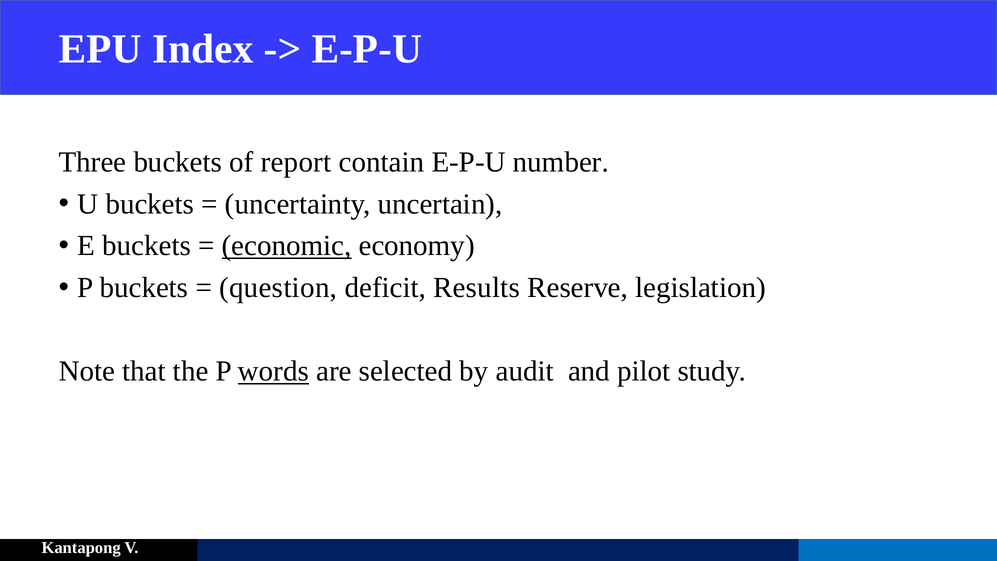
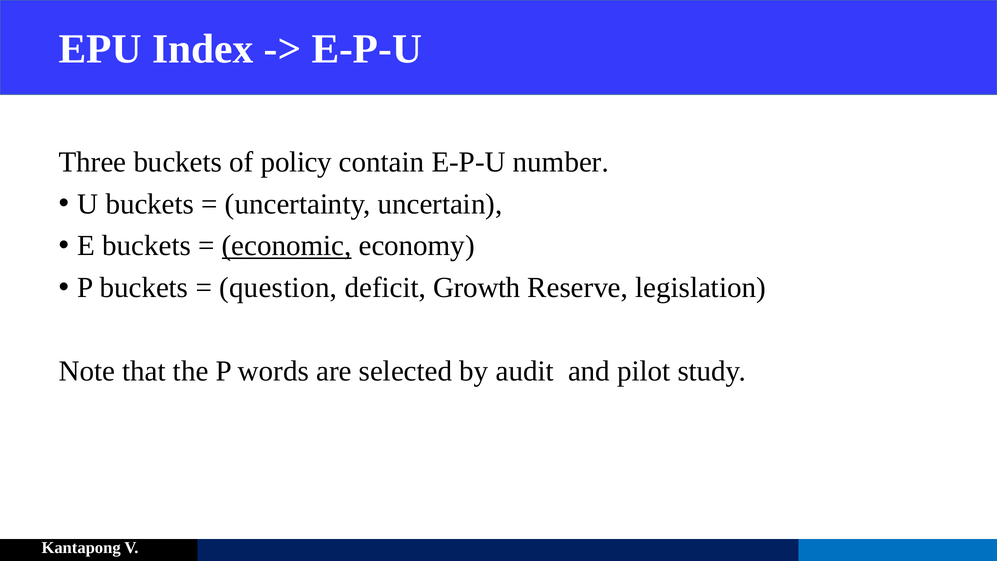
report: report -> policy (296, 162)
Results: Results -> Growth (477, 288)
words underline: present -> none (273, 371)
